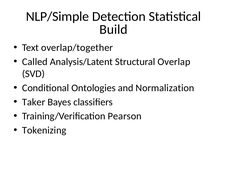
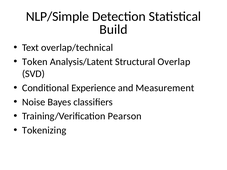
overlap/together: overlap/together -> overlap/technical (77, 48)
Called: Called -> Token (35, 62)
Ontologies: Ontologies -> Experience (94, 88)
Normalization: Normalization -> Measurement (165, 88)
Taker: Taker -> Noise (34, 102)
